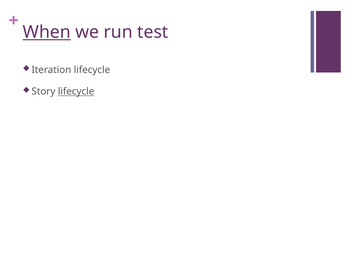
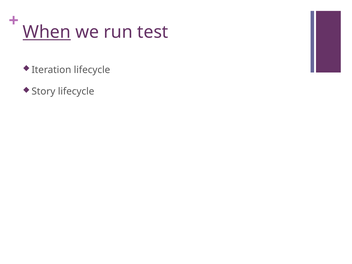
lifecycle underline: present -> none (76, 91)
